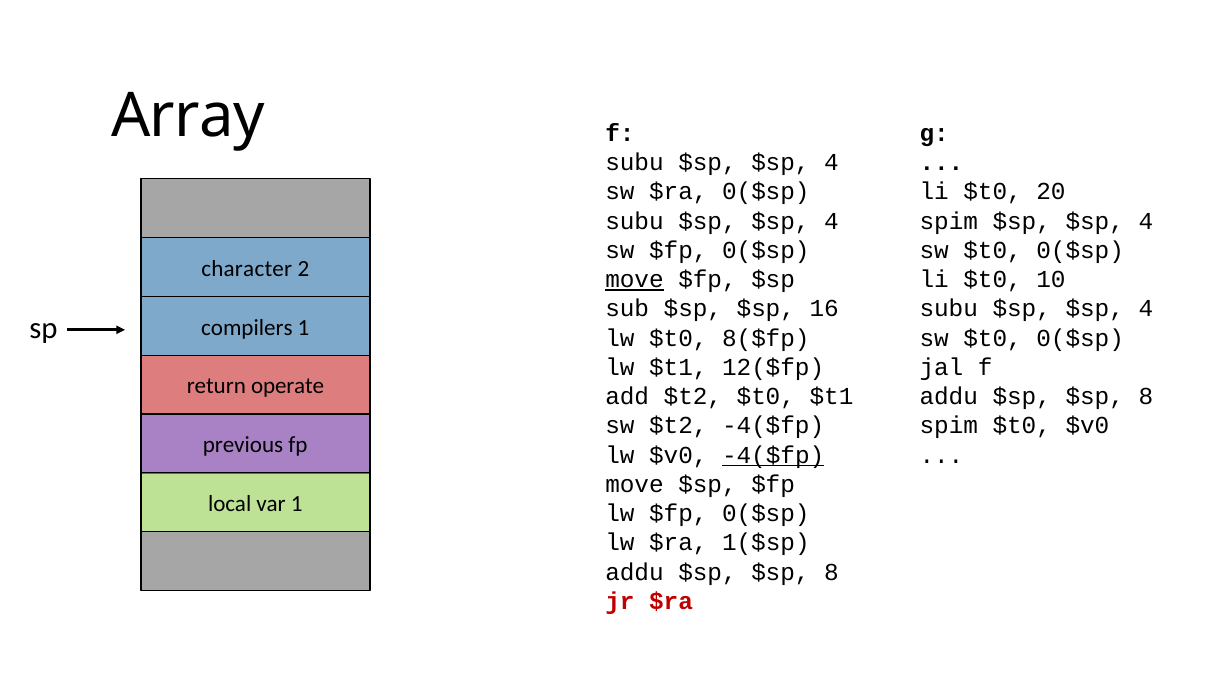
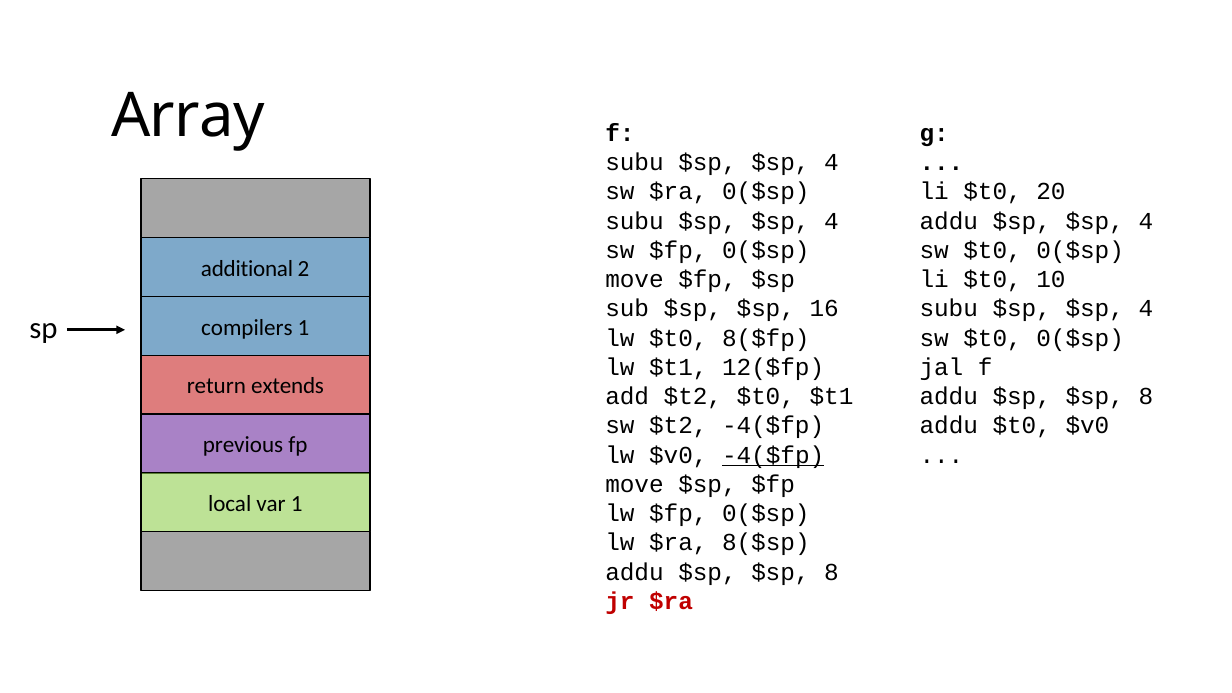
spim: spim -> addu (949, 221)
character: character -> additional (247, 269)
move underline: present -> none (635, 280)
operate: operate -> extends (288, 386)
spim: spim -> addu (949, 426)
1($sp: 1($sp -> 8($sp (766, 543)
